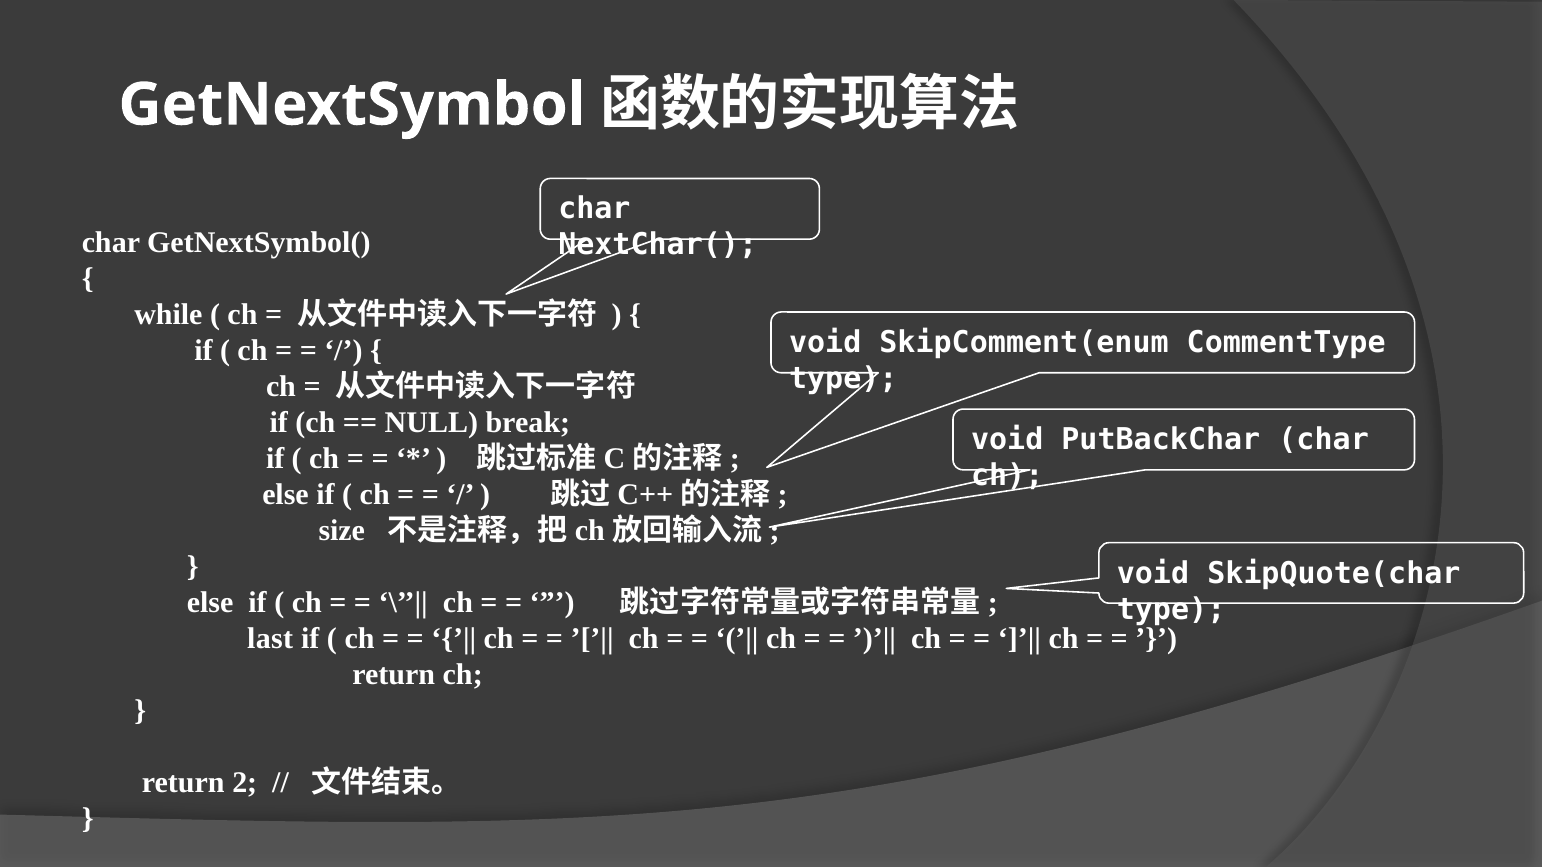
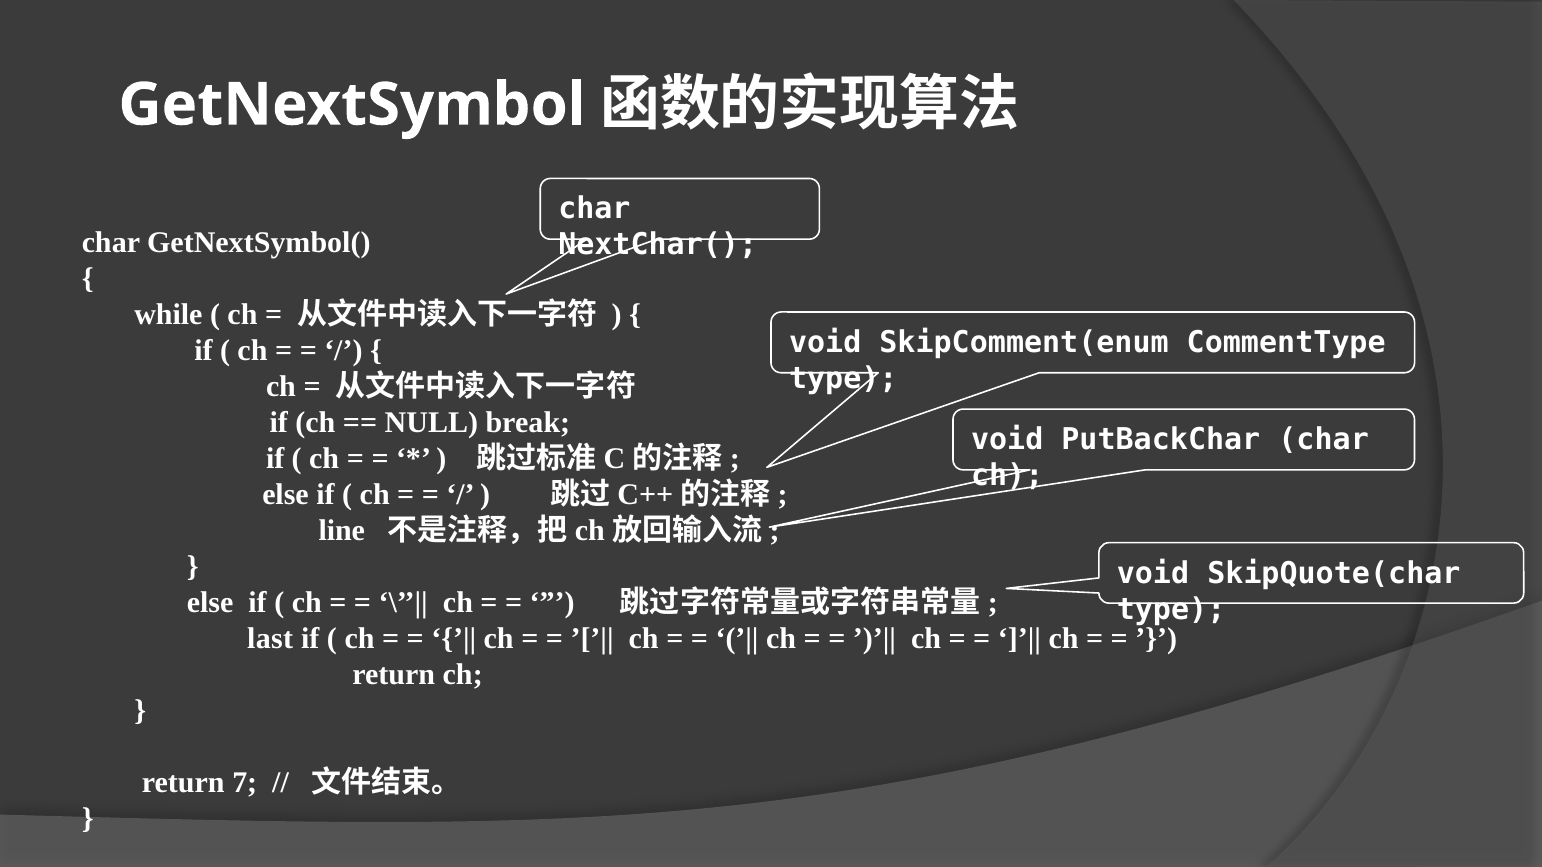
size: size -> line (342, 531)
2: 2 -> 7 (245, 783)
